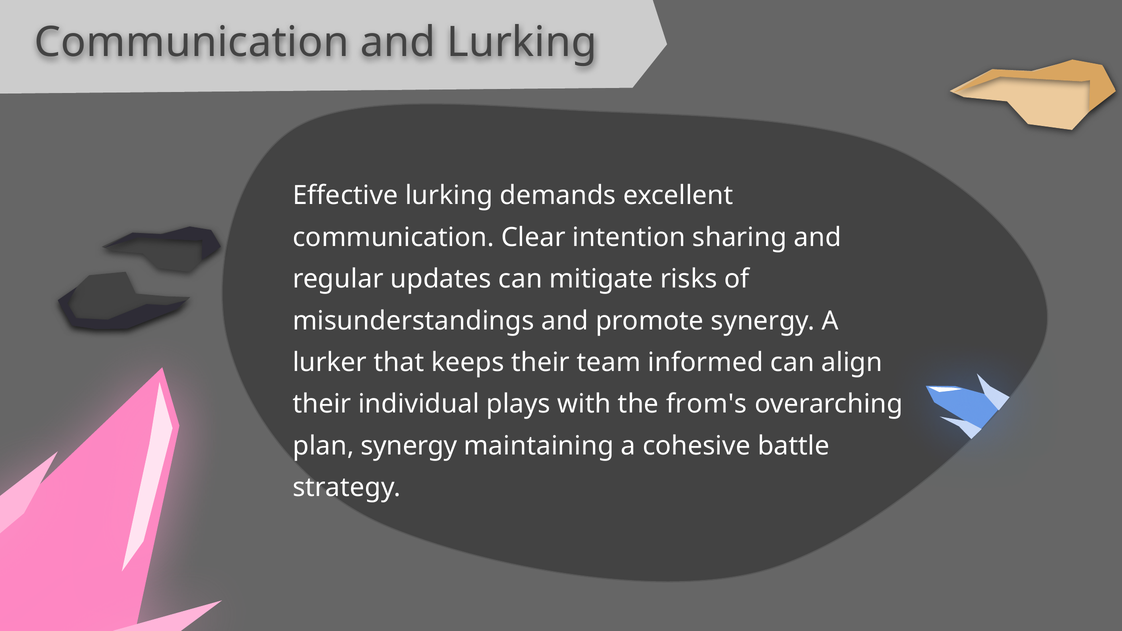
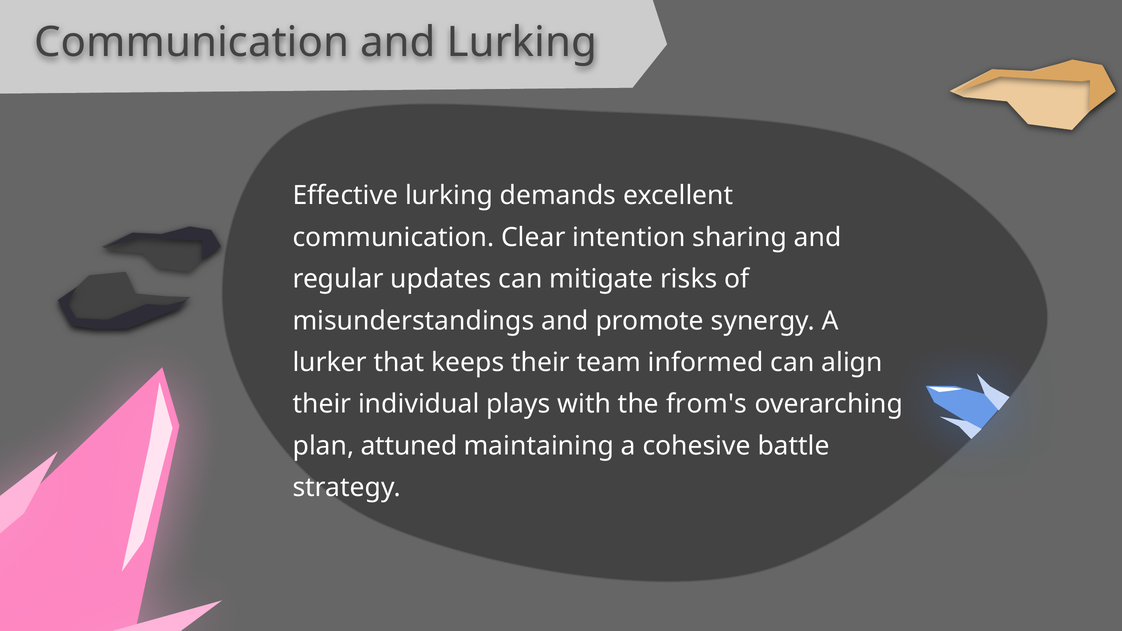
plan synergy: synergy -> attuned (409, 446)
